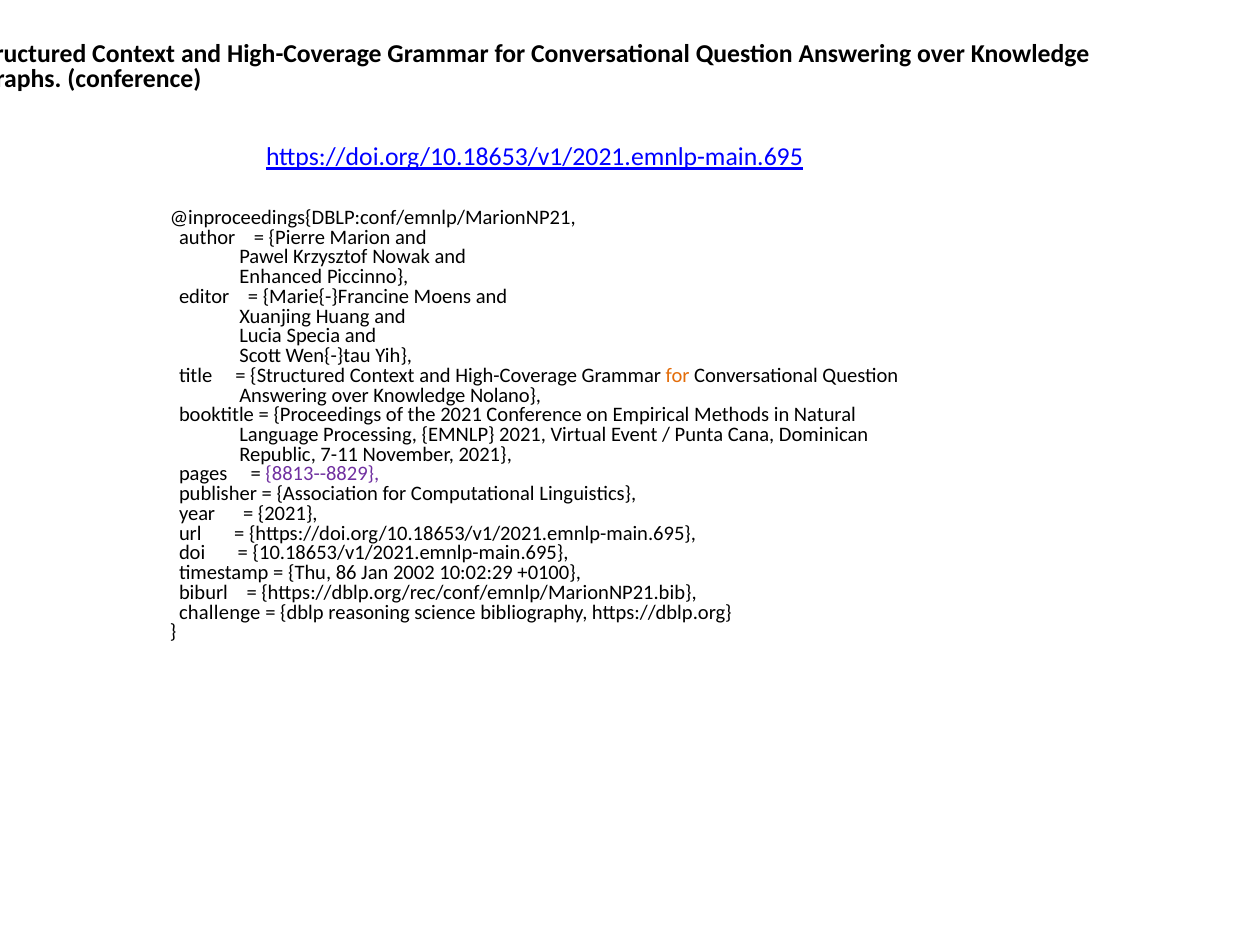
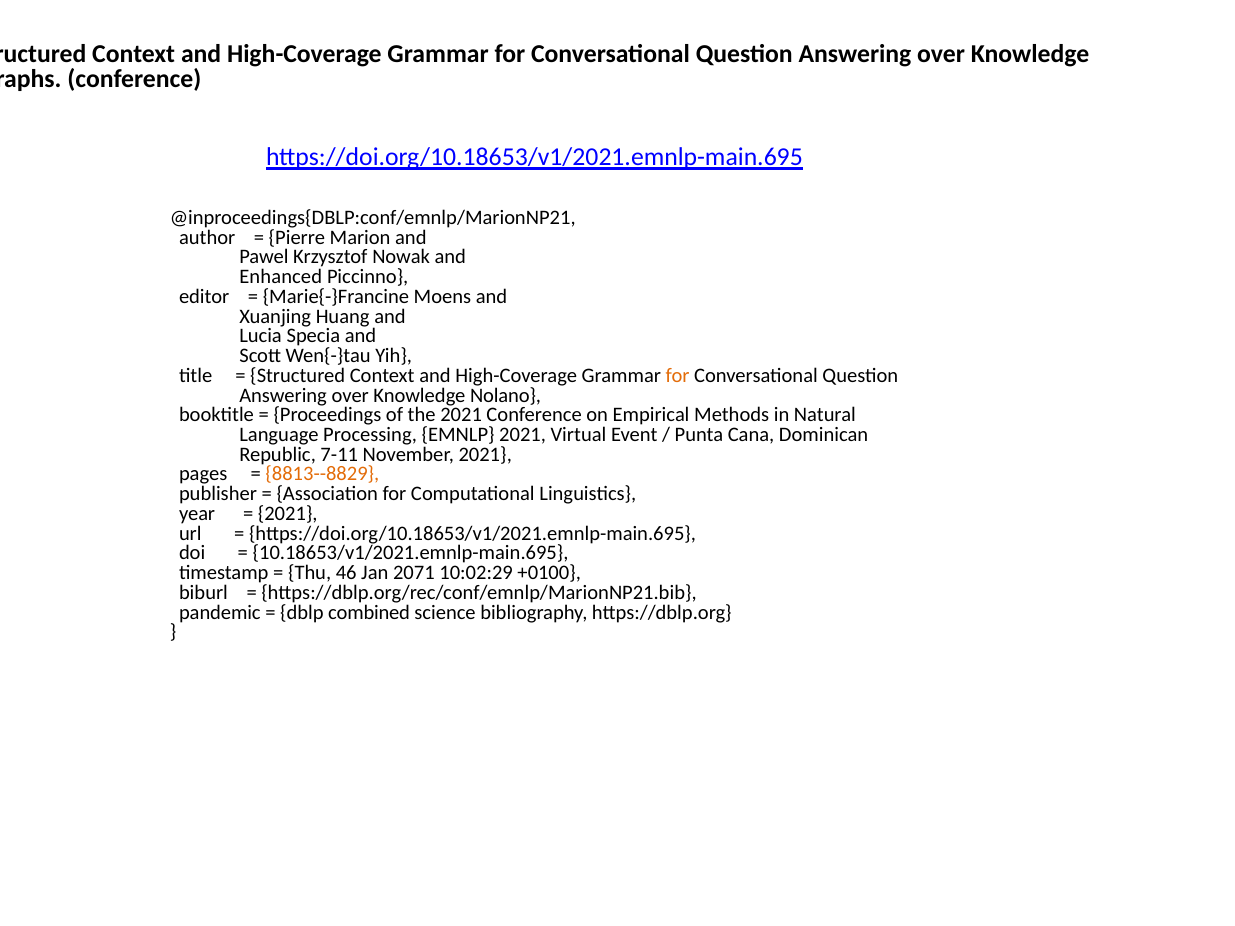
8813--8829 colour: purple -> orange (322, 474)
86: 86 -> 46 (346, 573)
2002: 2002 -> 2071 (414, 573)
challenge: challenge -> pandemic (220, 613)
reasoning: reasoning -> combined (369, 613)
